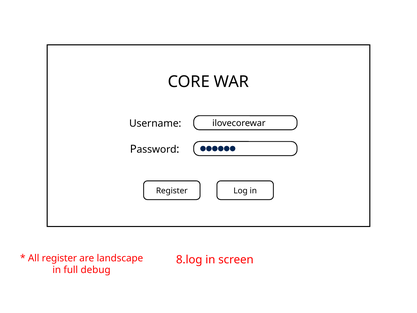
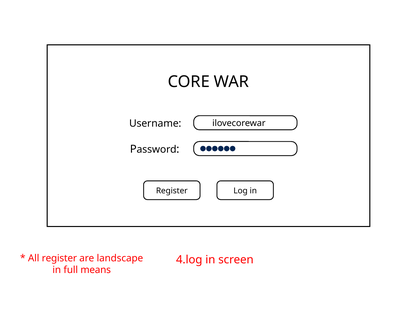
8.log: 8.log -> 4.log (189, 259)
debug: debug -> means (96, 270)
